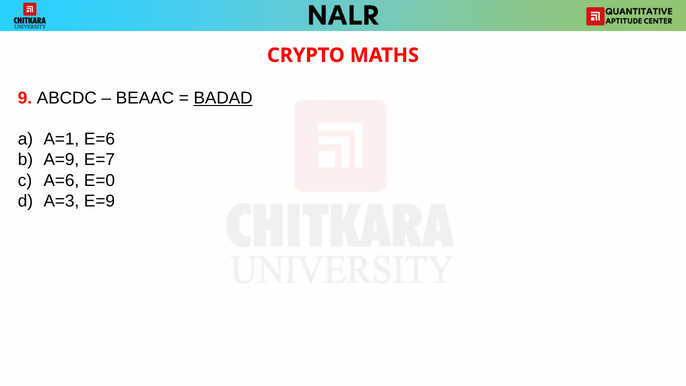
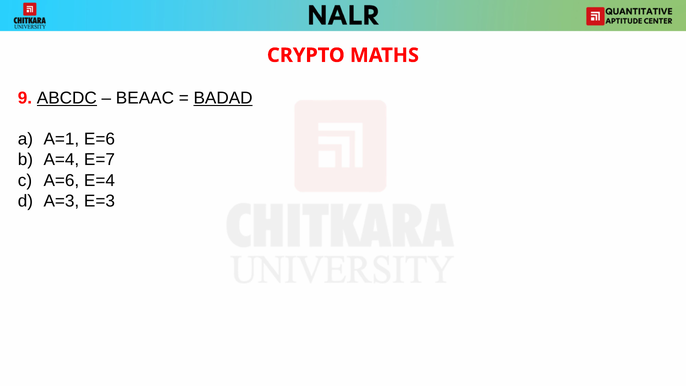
ABCDC underline: none -> present (67, 98)
A=9: A=9 -> A=4 (61, 160)
E=0: E=0 -> E=4 (99, 180)
E=9: E=9 -> E=3 (99, 201)
